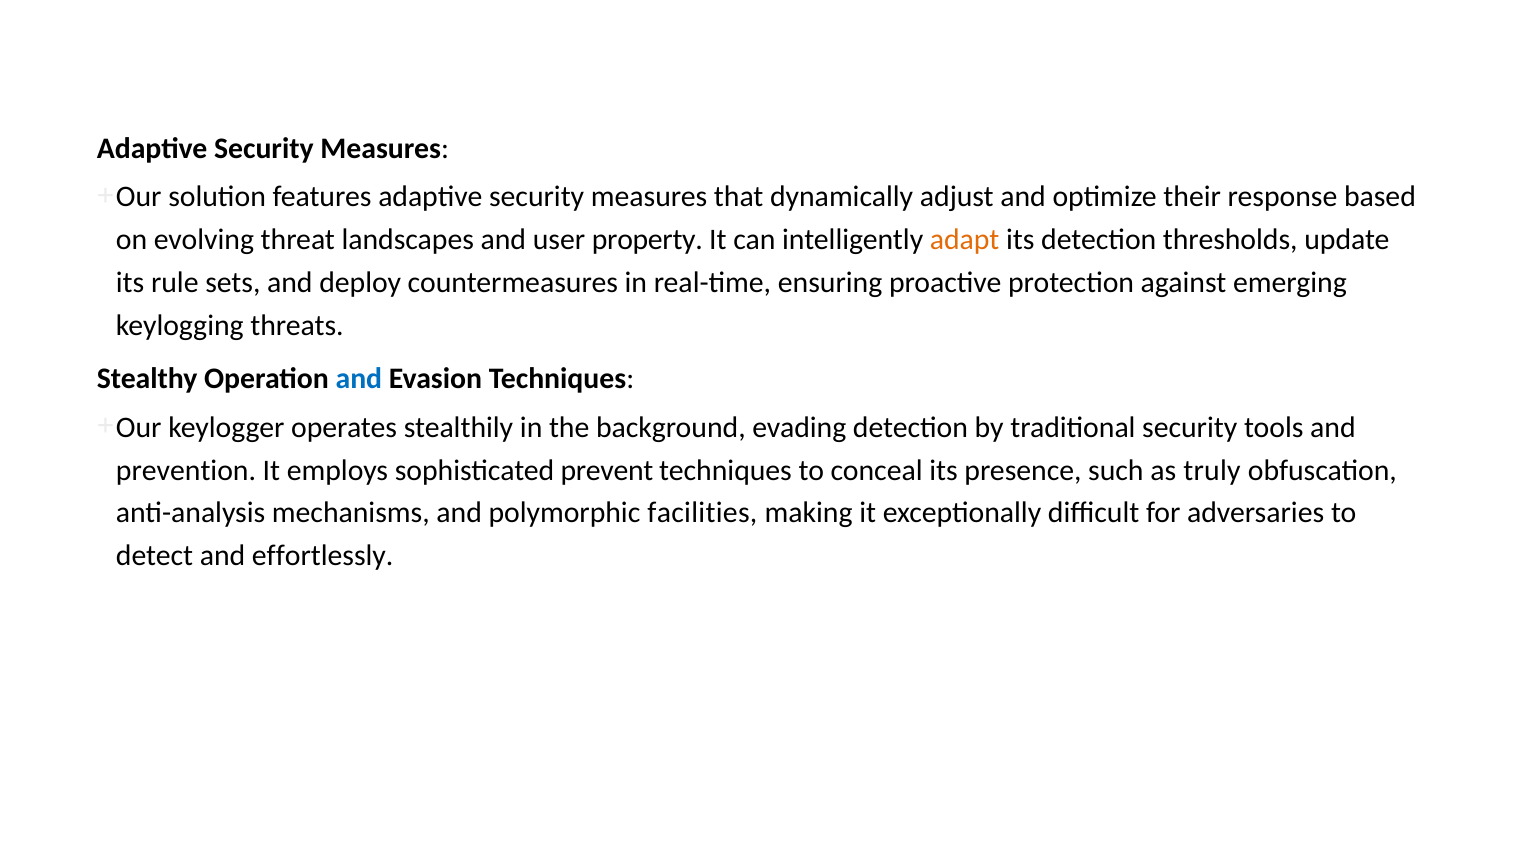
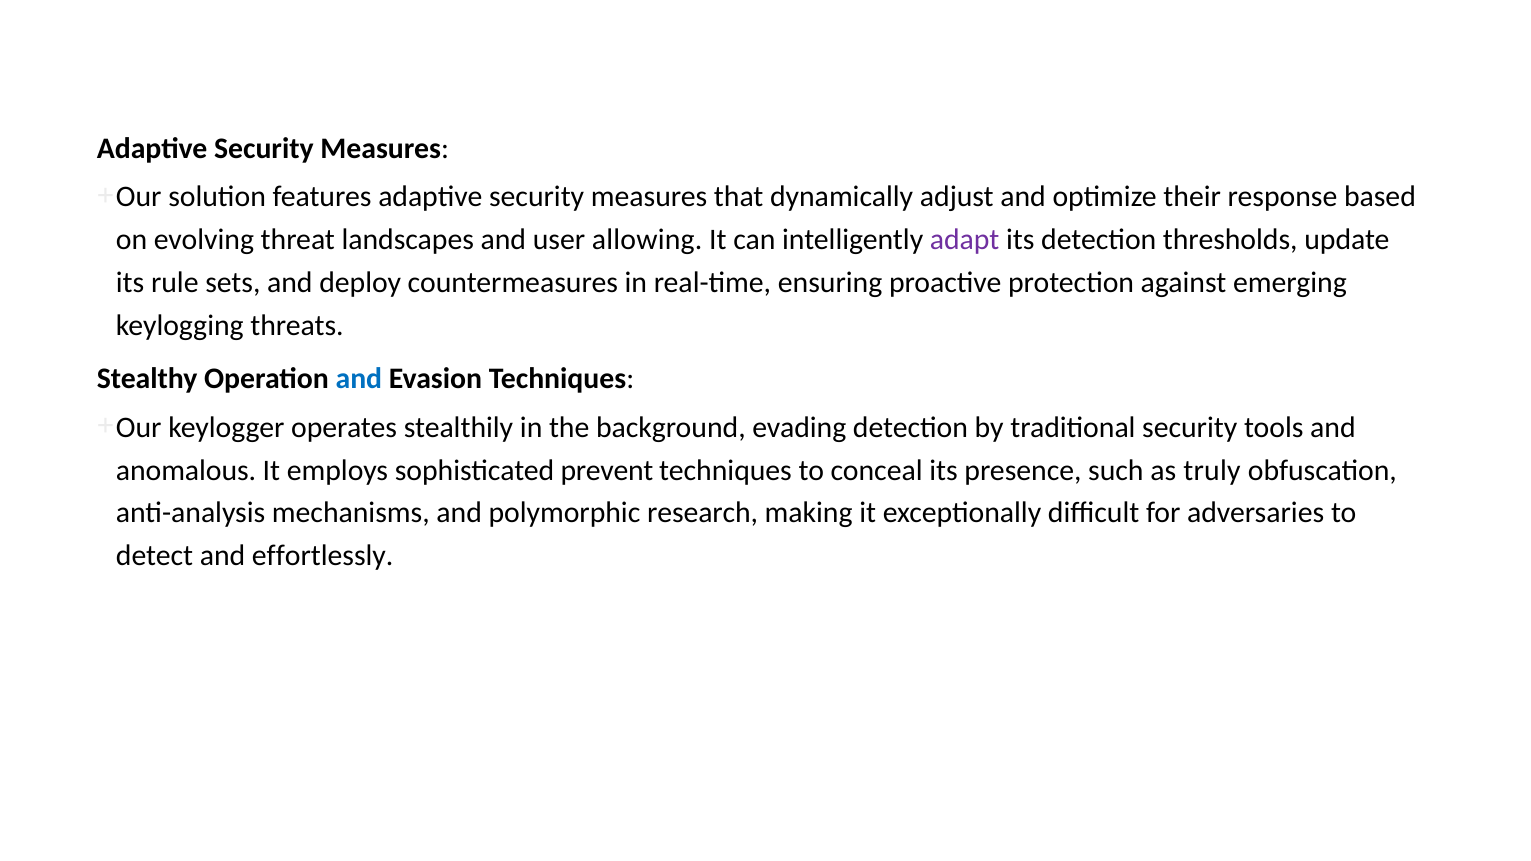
property: property -> allowing (647, 240)
adapt colour: orange -> purple (965, 240)
prevention: prevention -> anomalous (186, 470)
facilities: facilities -> research (703, 513)
